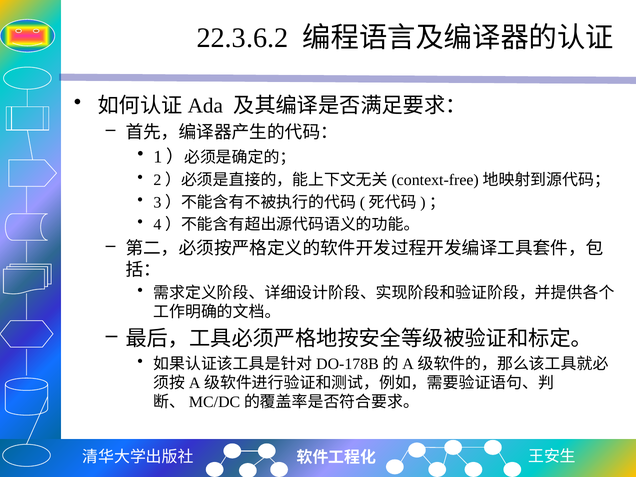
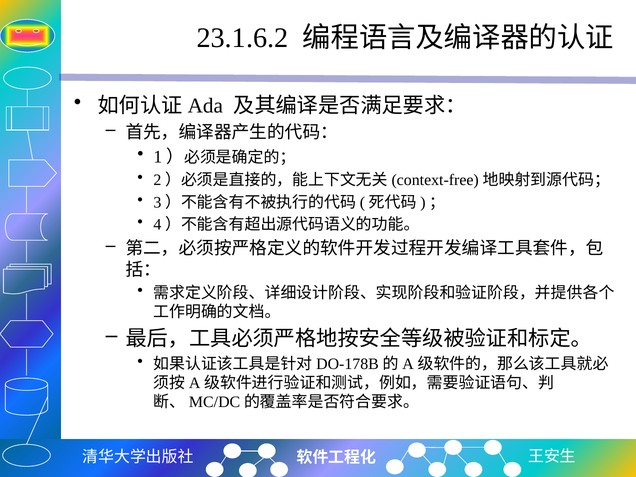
22.3.6.2: 22.3.6.2 -> 23.1.6.2 (243, 38)
